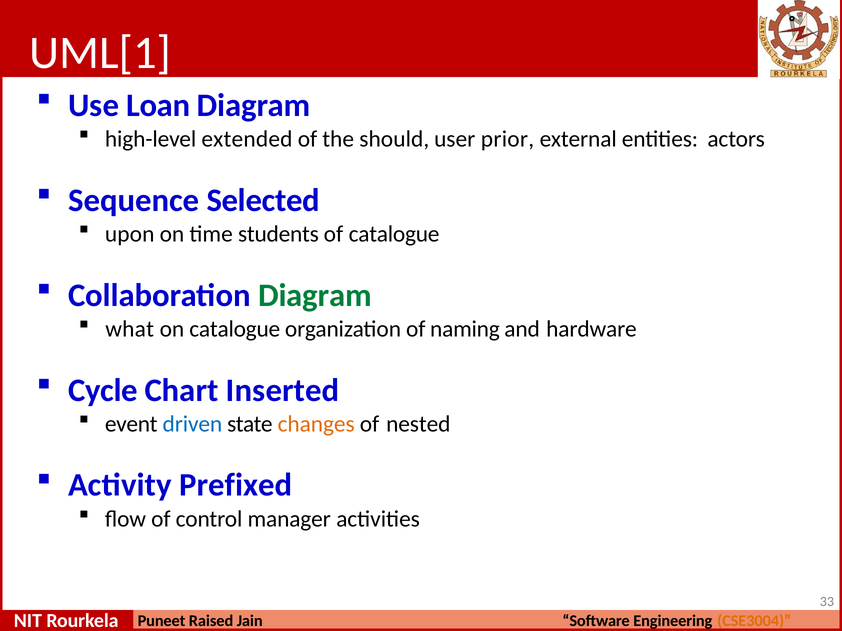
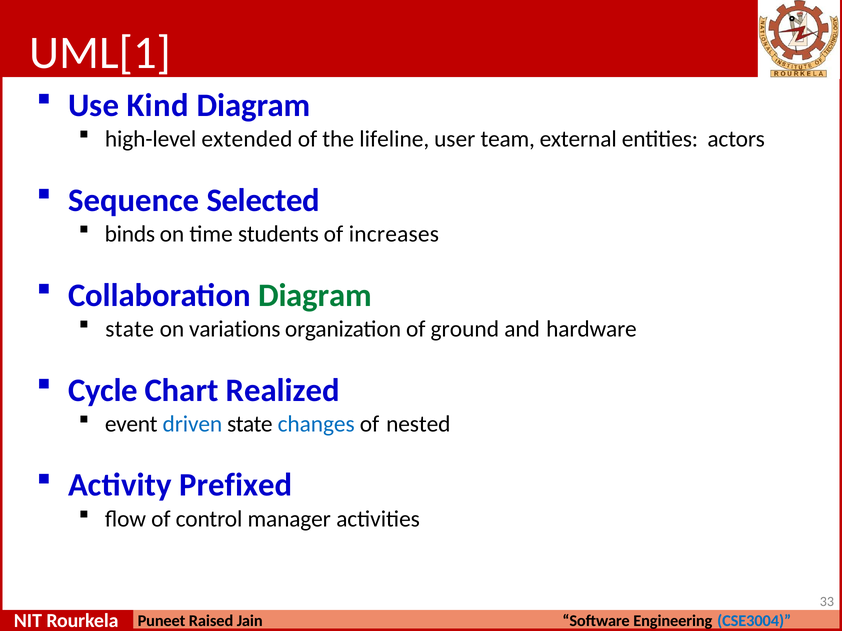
Loan: Loan -> Kind (158, 105)
should: should -> lifeline (394, 139)
prior: prior -> team (508, 139)
upon: upon -> binds (130, 234)
of catalogue: catalogue -> increases (394, 234)
what: what -> state (130, 329)
on catalogue: catalogue -> variations (235, 329)
naming: naming -> ground (465, 329)
Inserted: Inserted -> Realized (283, 391)
changes colour: orange -> blue (316, 424)
CSE3004 colour: orange -> blue (754, 621)
